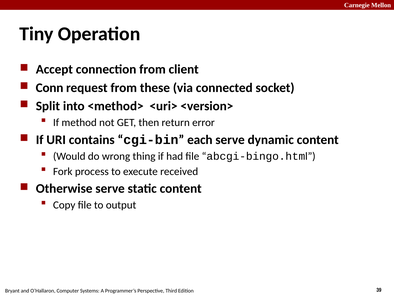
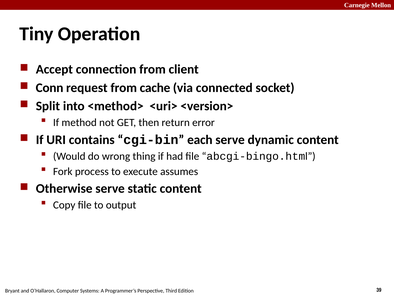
these: these -> cache (155, 88)
received: received -> assumes (179, 172)
